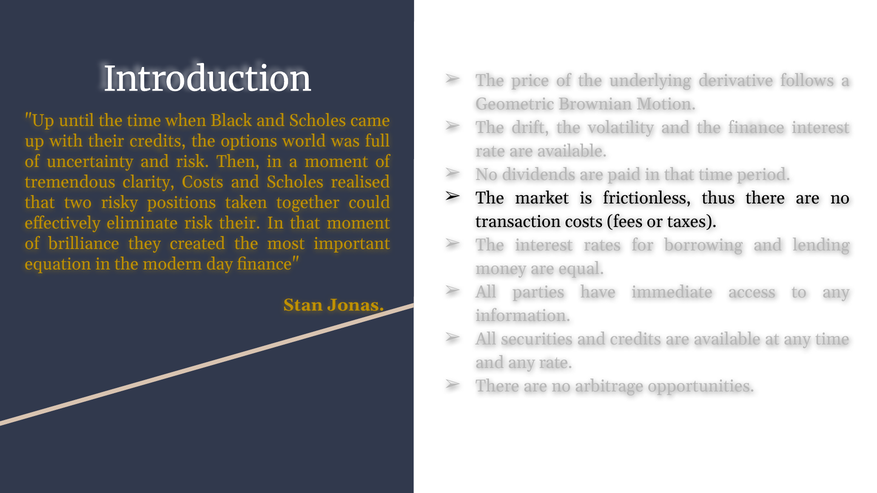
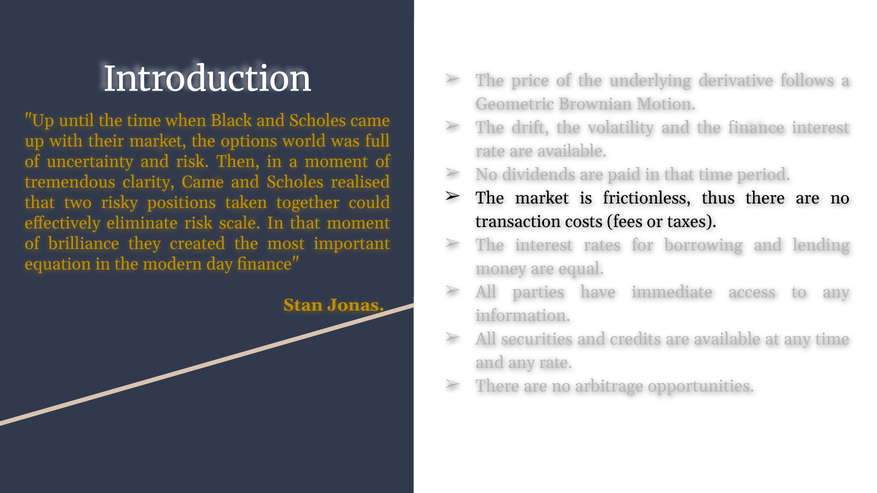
their credits: credits -> market (158, 141)
clarity Costs: Costs -> Came (203, 182)
risk their: their -> scale (240, 223)
